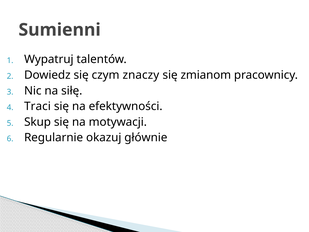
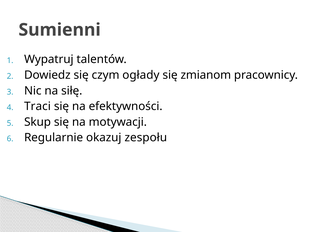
znaczy: znaczy -> ogłady (141, 75)
głównie: głównie -> zespołu (146, 138)
